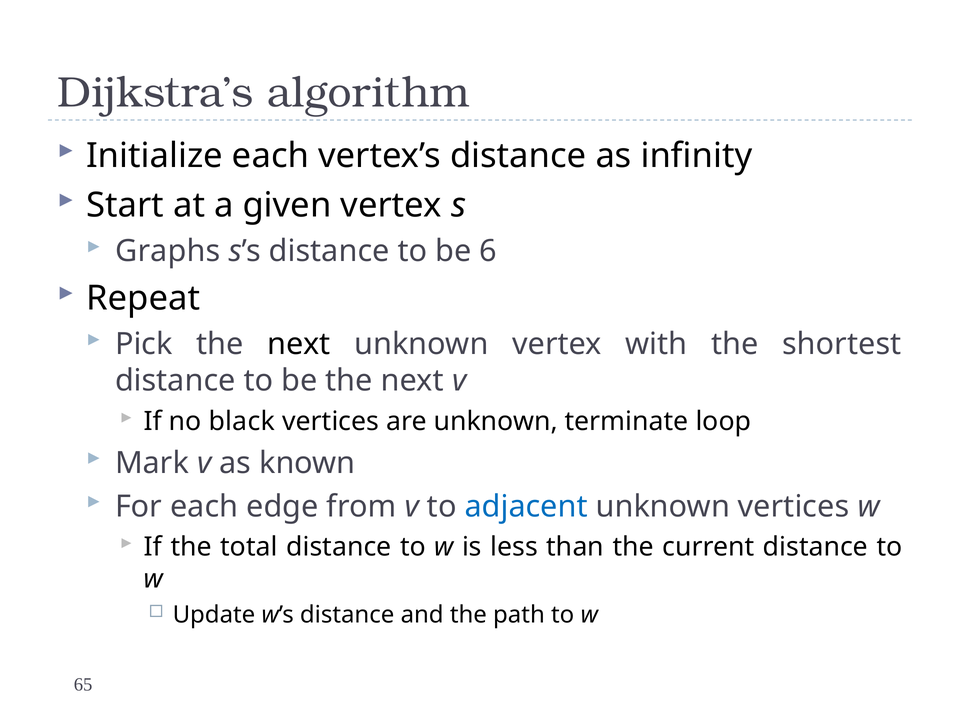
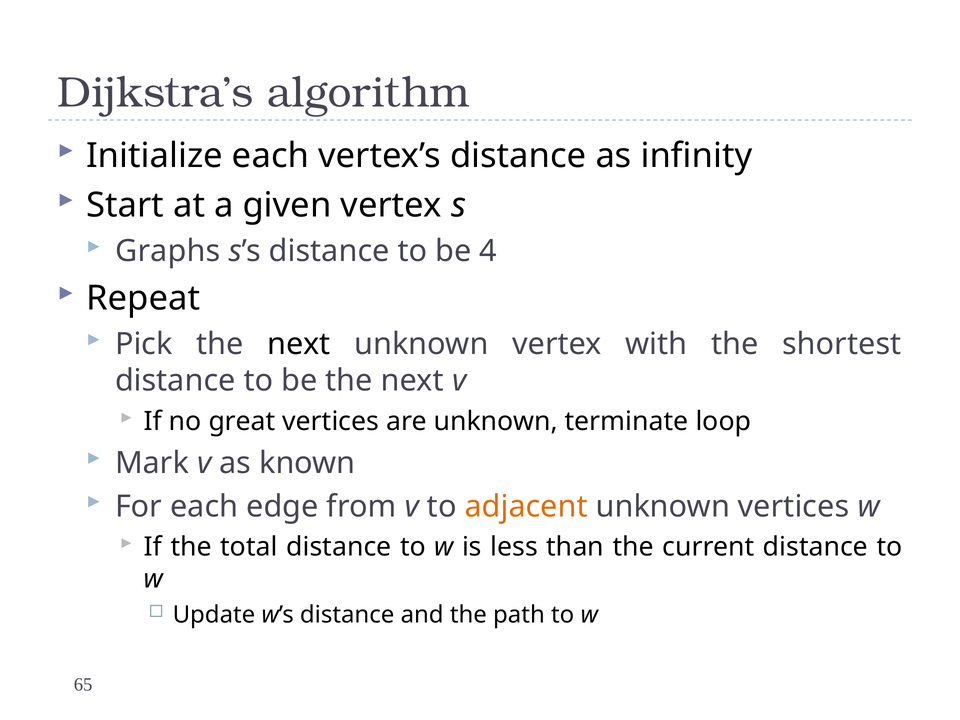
6: 6 -> 4 (488, 251)
black: black -> great (242, 422)
adjacent colour: blue -> orange (526, 506)
